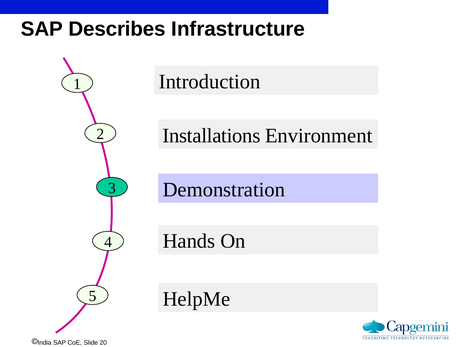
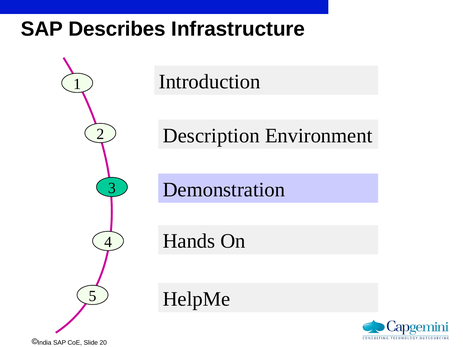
Installations: Installations -> Description (211, 136)
